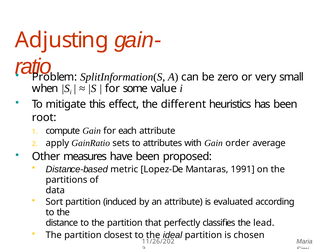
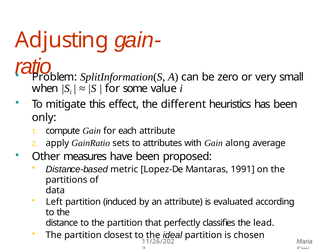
root: root -> only (44, 117)
order: order -> along (238, 143)
Sort: Sort -> Left (54, 202)
